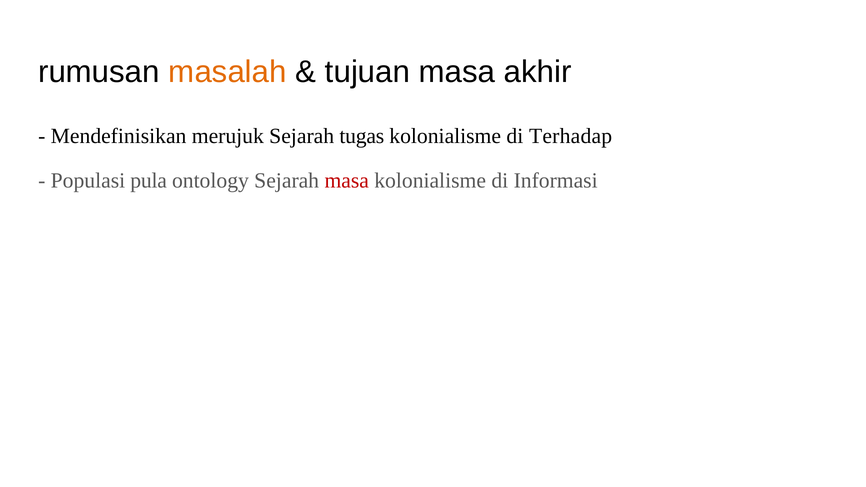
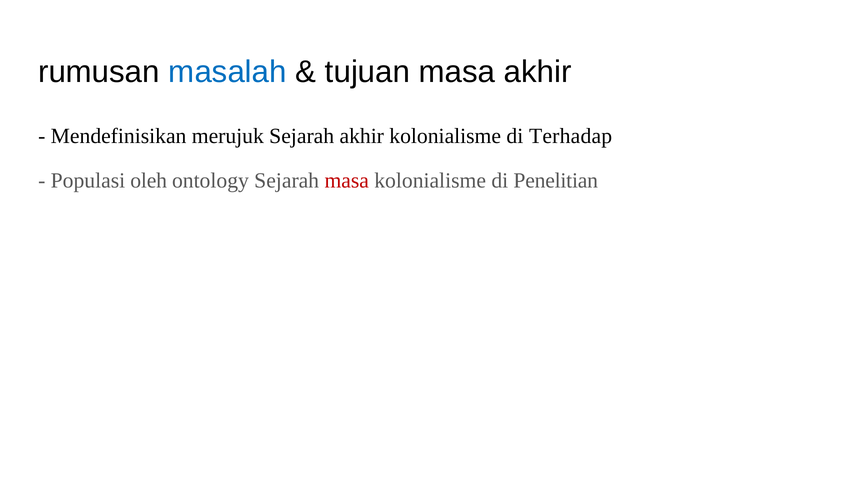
masalah colour: orange -> blue (228, 72)
Sejarah tugas: tugas -> akhir (362, 136)
pula: pula -> oleh (149, 180)
Informasi: Informasi -> Penelitian (556, 180)
